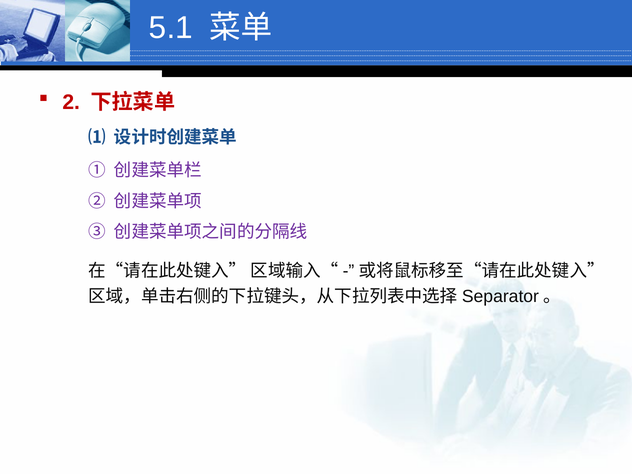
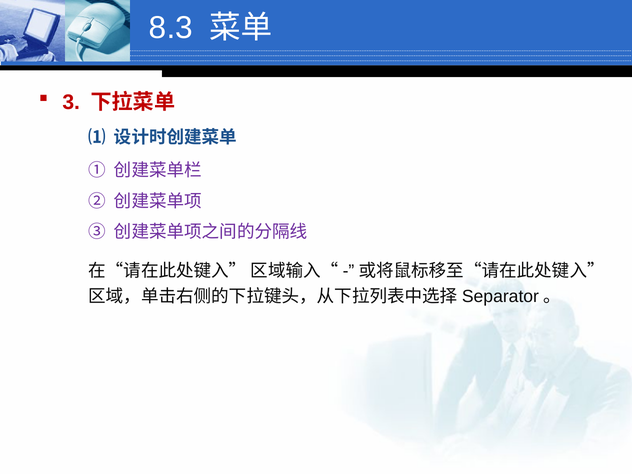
5.1: 5.1 -> 8.3 (171, 28)
2: 2 -> 3 (71, 102)
